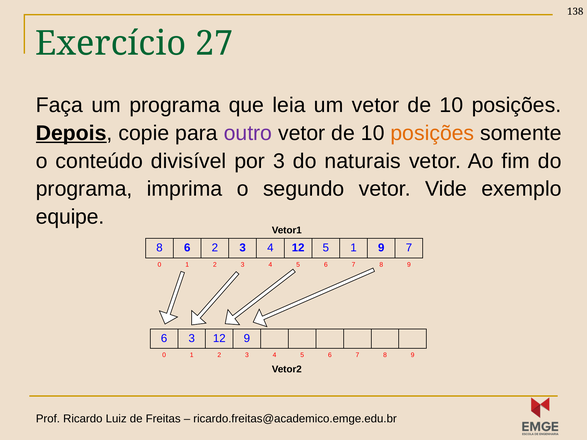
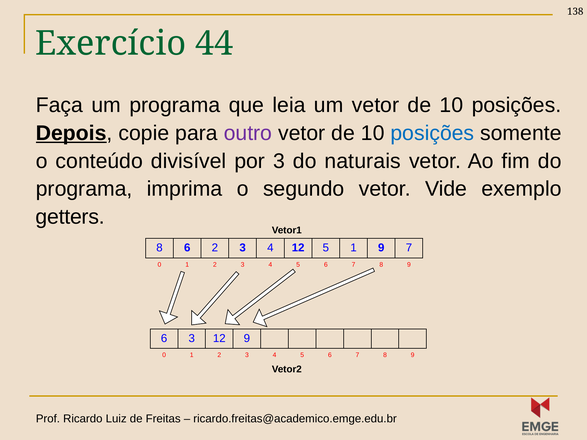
27: 27 -> 44 (214, 44)
posições colour: orange -> blue (432, 133)
equipe: equipe -> getters (70, 217)
